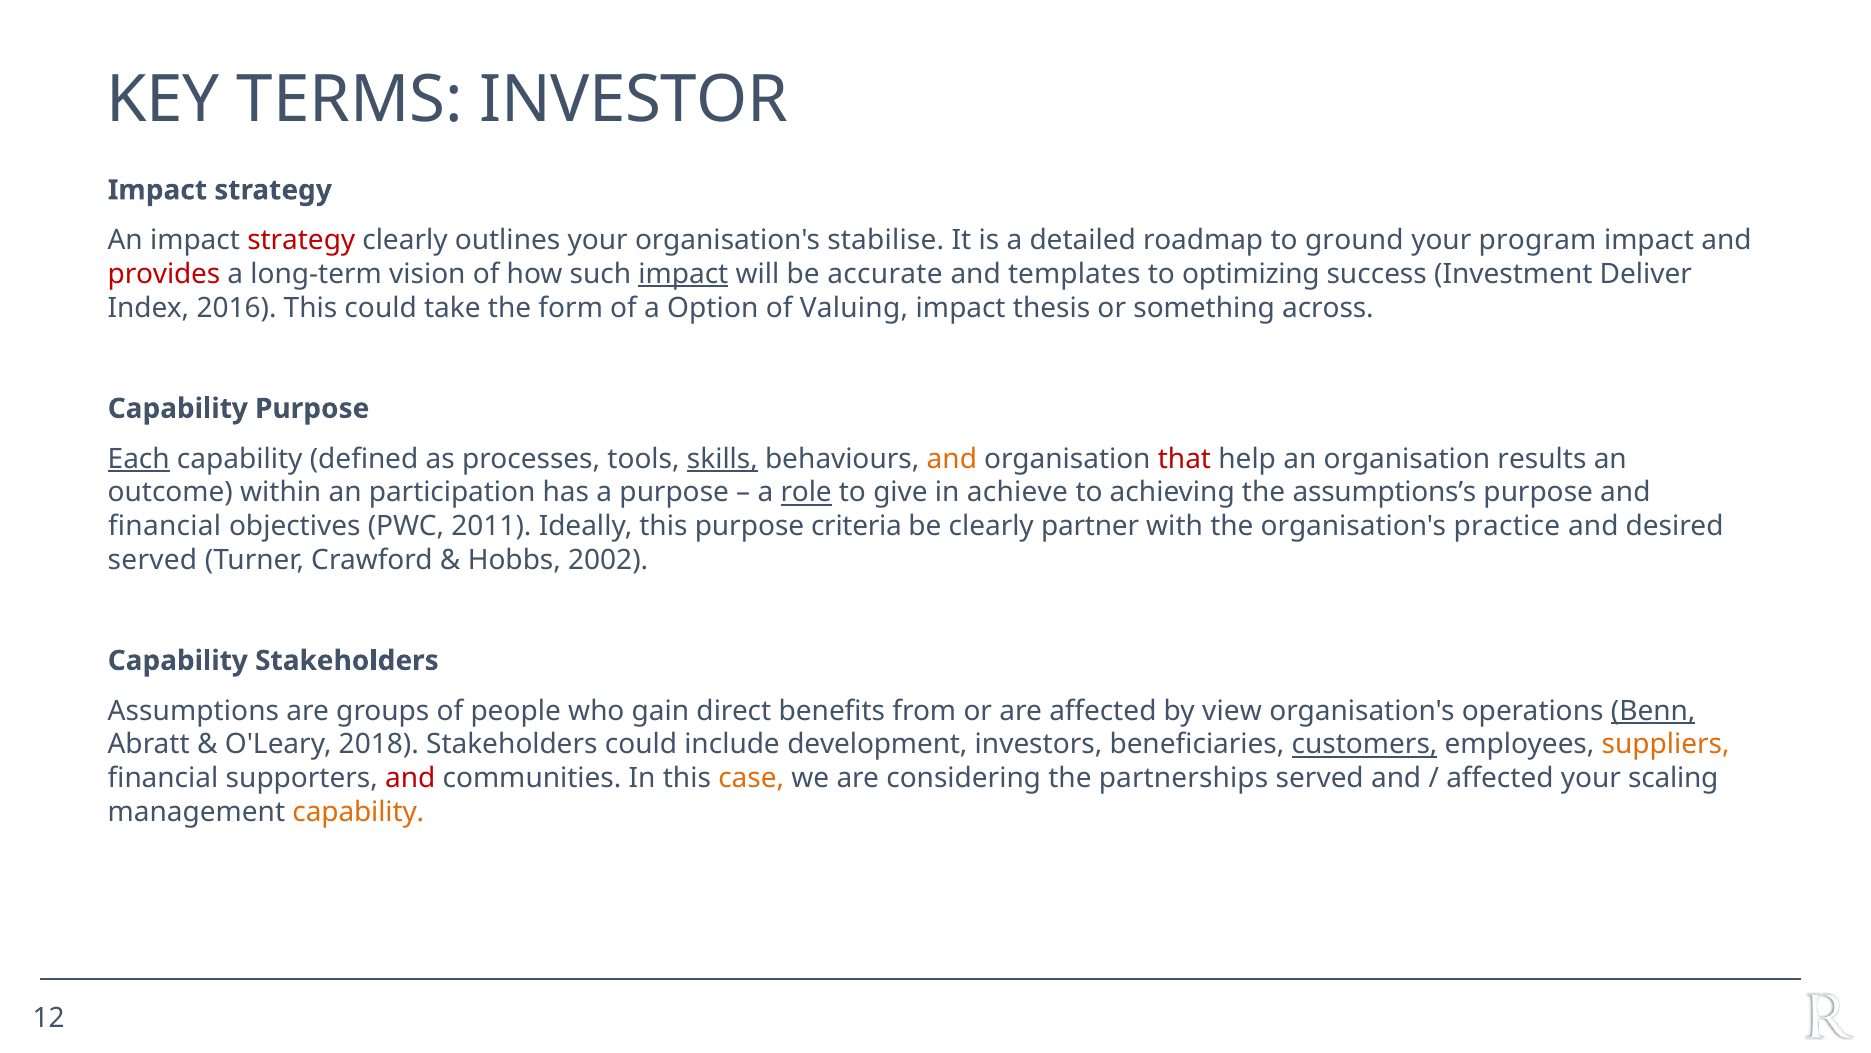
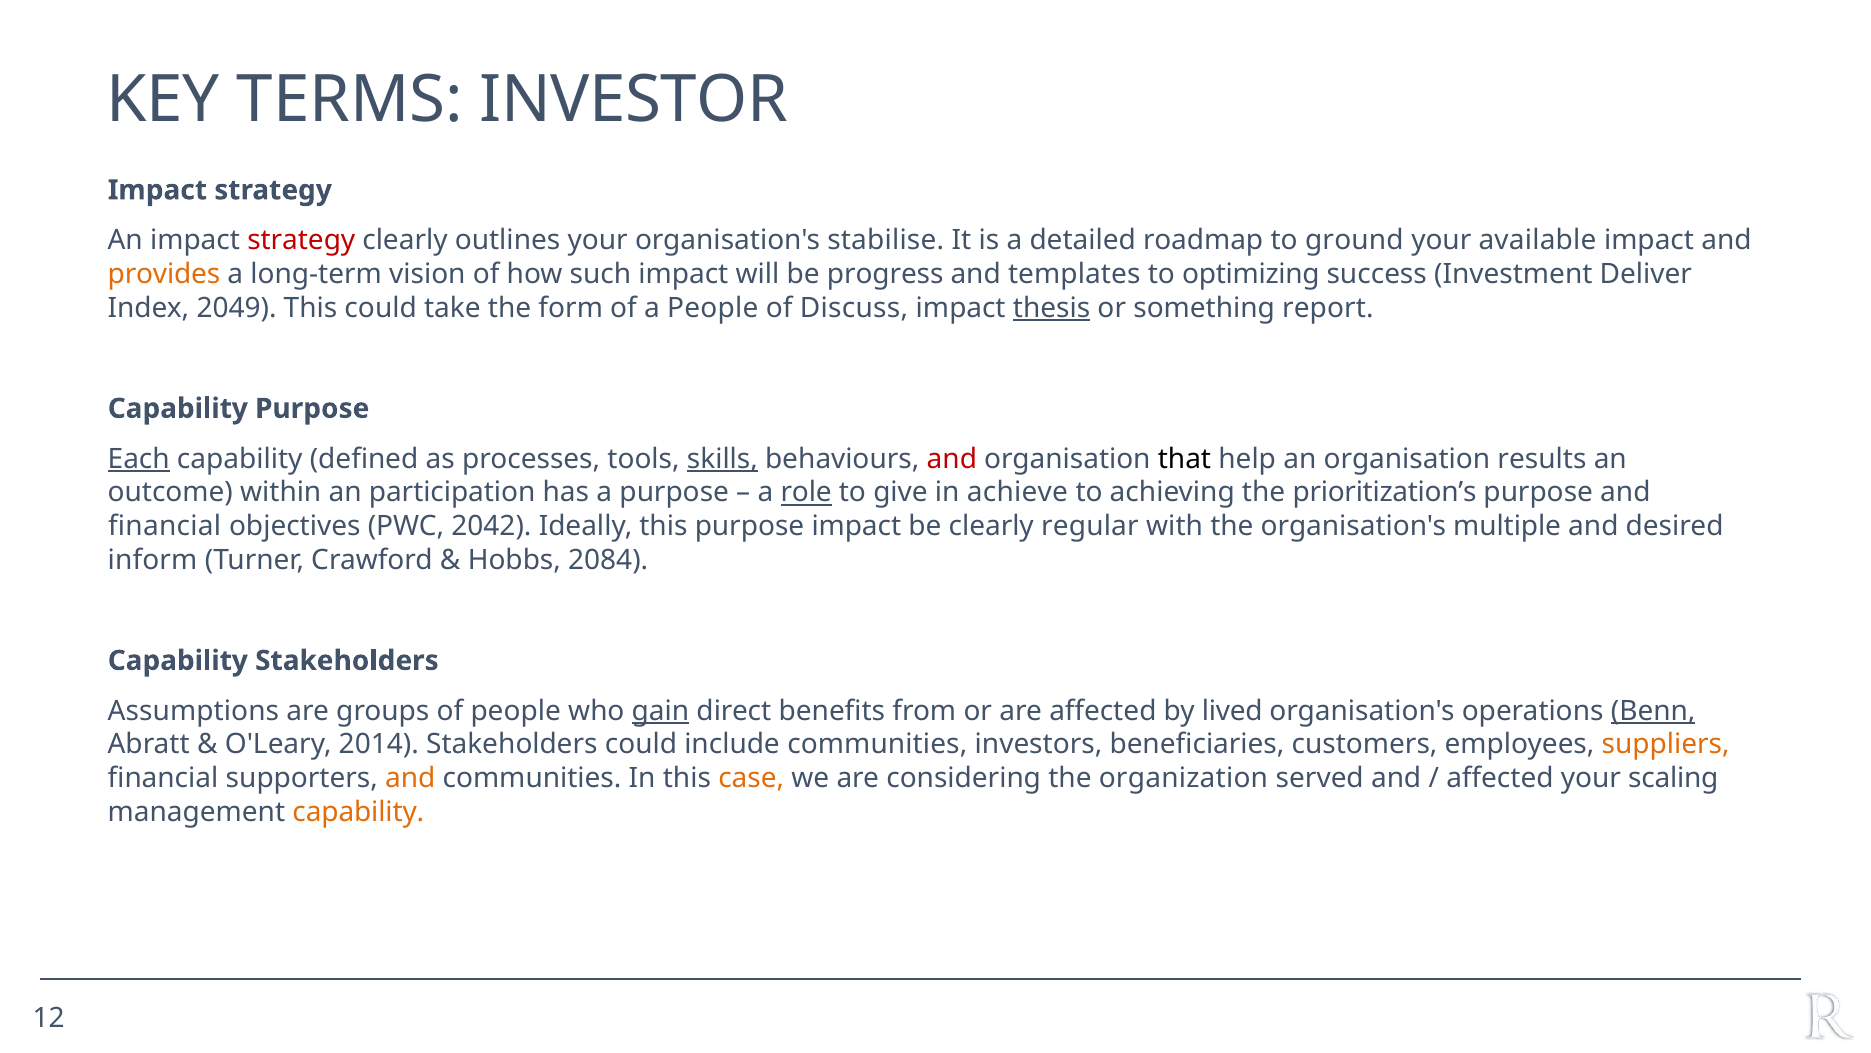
program: program -> available (1538, 240)
provides colour: red -> orange (164, 274)
impact underline: present -> none (683, 274)
accurate: accurate -> progress (885, 274)
2016: 2016 -> 2049 (237, 308)
a Option: Option -> People (713, 308)
Valuing: Valuing -> Discuss (854, 308)
thesis underline: none -> present (1052, 308)
across: across -> report (1328, 308)
and colour: orange -> red (952, 459)
that colour: red -> black (1184, 459)
assumptions’s: assumptions’s -> prioritization’s (1385, 492)
2011: 2011 -> 2042 (491, 526)
purpose criteria: criteria -> impact (856, 526)
partner: partner -> regular (1090, 526)
practice: practice -> multiple (1507, 526)
served: served -> inform (153, 560)
2002: 2002 -> 2084 (608, 560)
gain underline: none -> present (660, 711)
view: view -> lived (1232, 711)
2018: 2018 -> 2014 (379, 744)
include development: development -> communities (877, 744)
customers underline: present -> none (1365, 744)
and colour: red -> orange (410, 778)
partnerships: partnerships -> organization (1183, 778)
